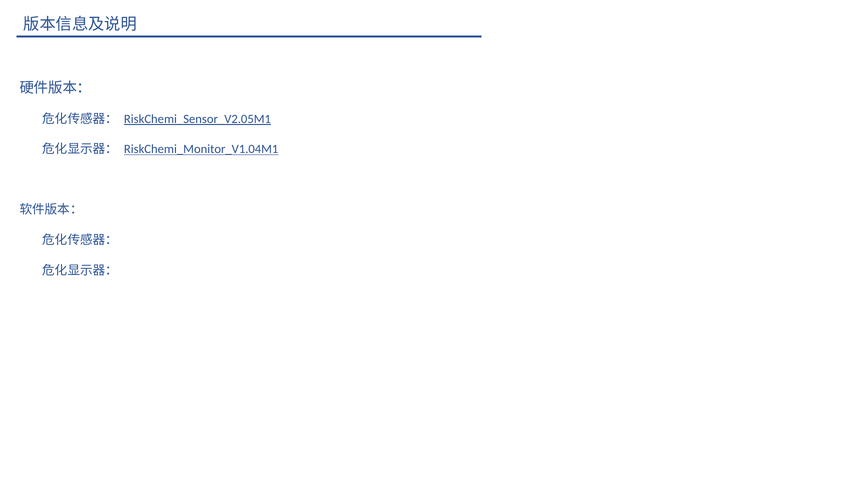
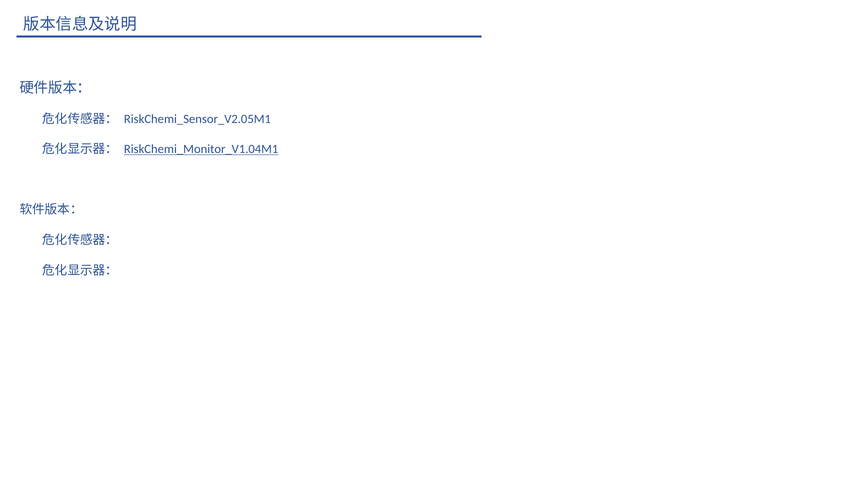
RiskChemi_Sensor_V2.05M1 underline: present -> none (197, 119)
